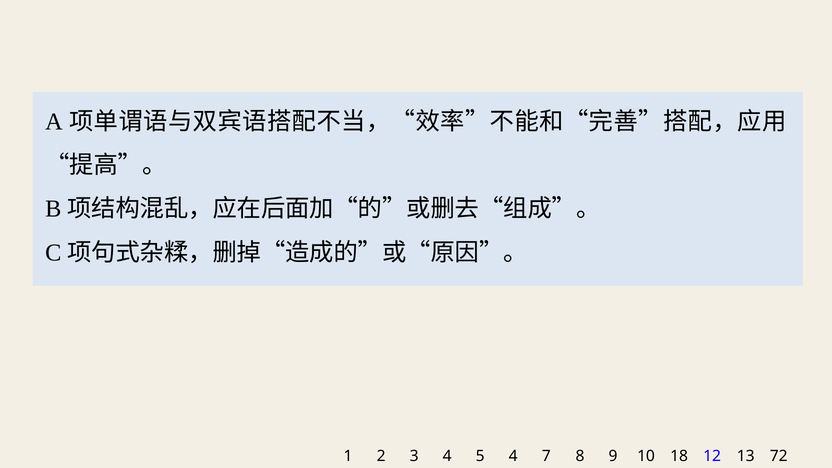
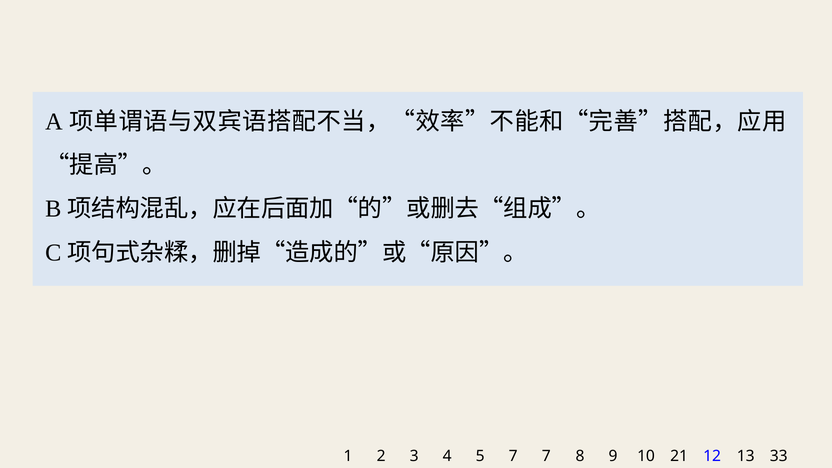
3 4: 4 -> 7 (513, 456)
18: 18 -> 21 (679, 456)
72: 72 -> 33 (779, 456)
